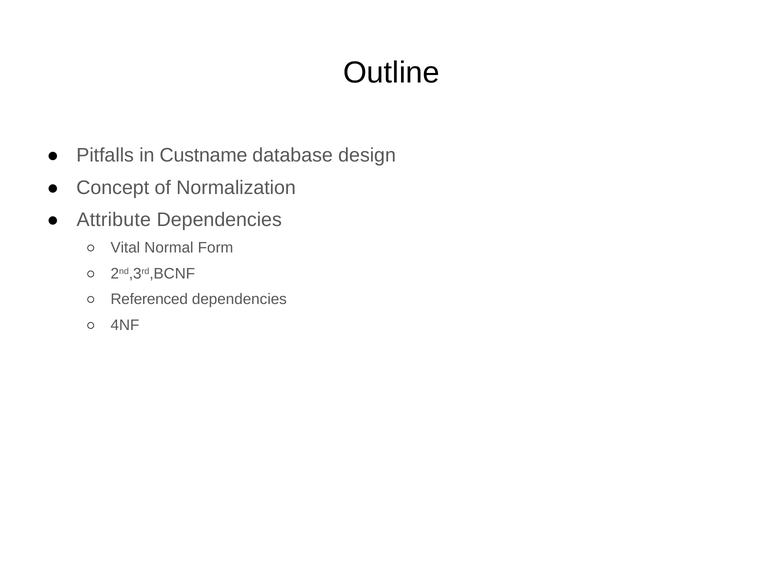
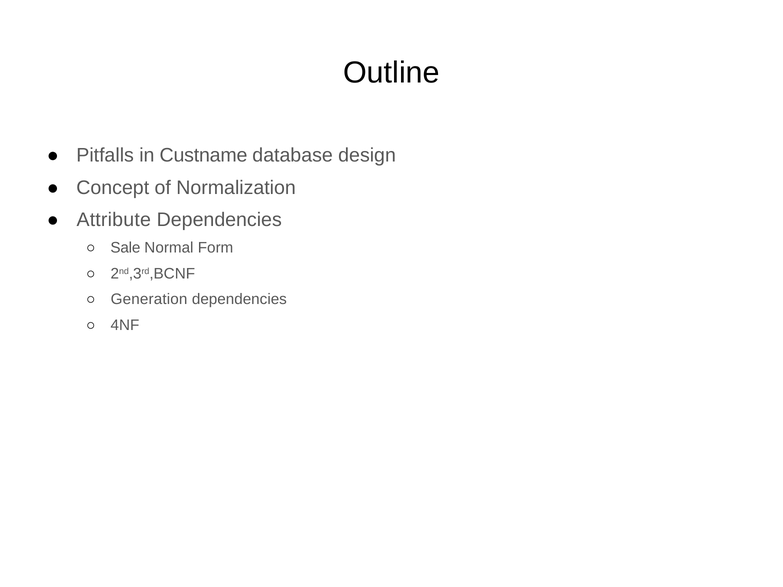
Vital: Vital -> Sale (125, 248)
Referenced: Referenced -> Generation (149, 299)
